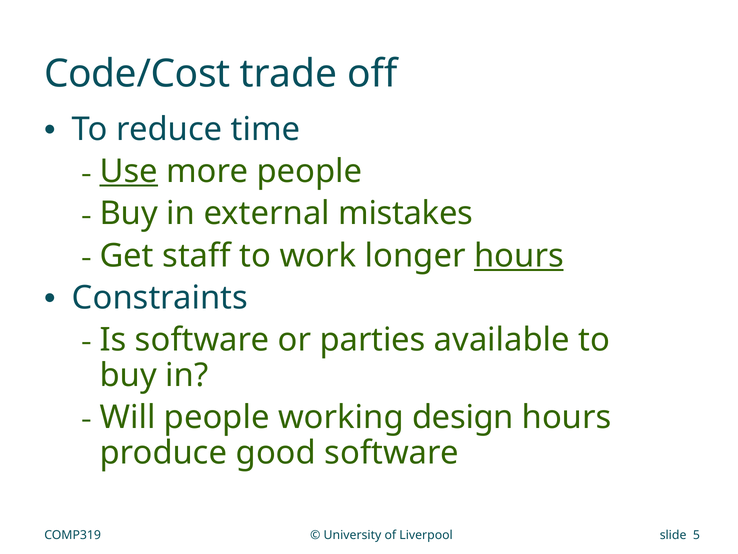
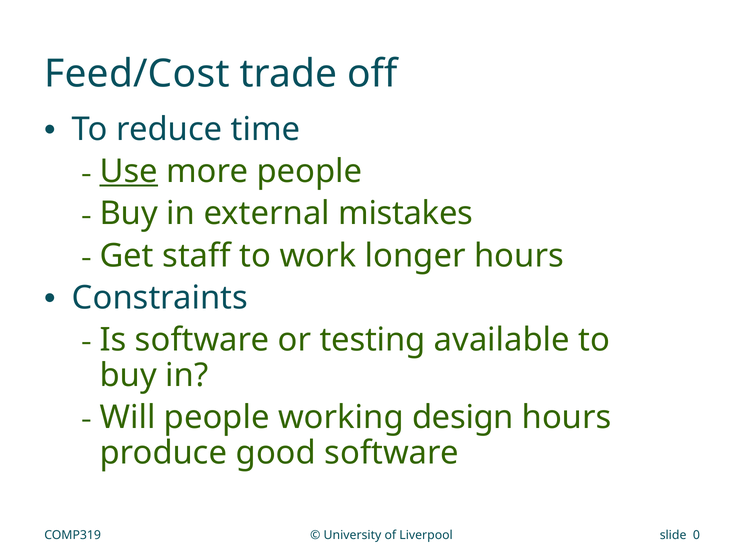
Code/Cost: Code/Cost -> Feed/Cost (137, 74)
hours underline: present -> none (519, 255)
parties: parties -> testing (373, 339)
5: 5 -> 0 (696, 535)
